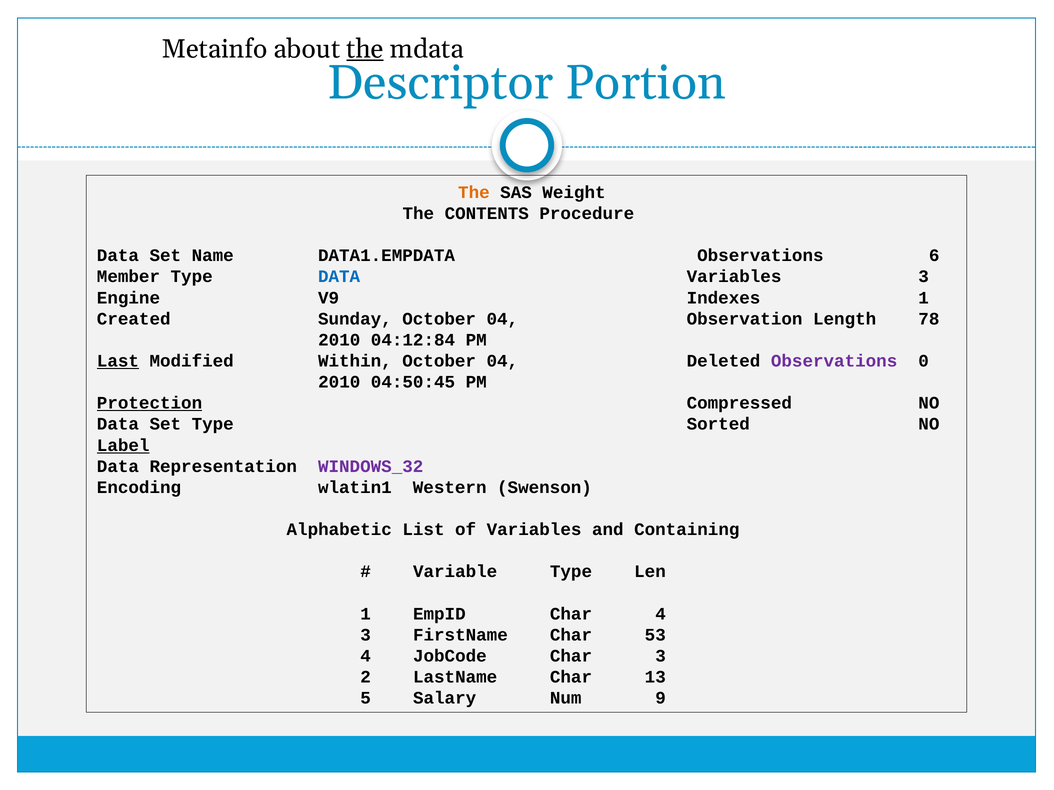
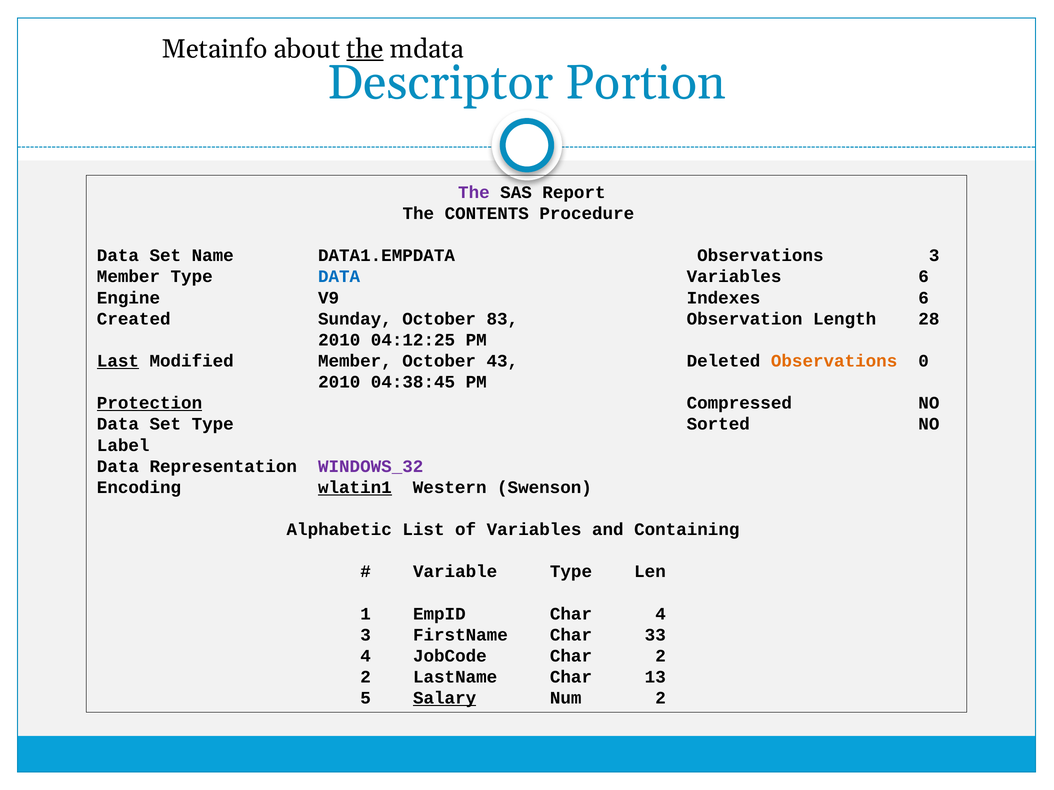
The colour: orange -> purple (474, 193)
Weight: Weight -> Report (574, 193)
Observations 6: 6 -> 3 (934, 256)
Variables 3: 3 -> 6 (924, 277)
Indexes 1: 1 -> 6 (924, 298)
Sunday October 04: 04 -> 83 (502, 319)
78: 78 -> 28 (929, 319)
04:12:84: 04:12:84 -> 04:12:25 (413, 340)
Modified Within: Within -> Member (355, 361)
04: 04 -> 43 (502, 361)
Observations colour: purple -> orange (834, 361)
04:50:45: 04:50:45 -> 04:38:45 (413, 382)
Label underline: present -> none (123, 446)
wlatin1 underline: none -> present (355, 488)
53: 53 -> 33 (655, 635)
Char 3: 3 -> 2 (661, 656)
Salary underline: none -> present (445, 698)
Num 9: 9 -> 2 (661, 698)
